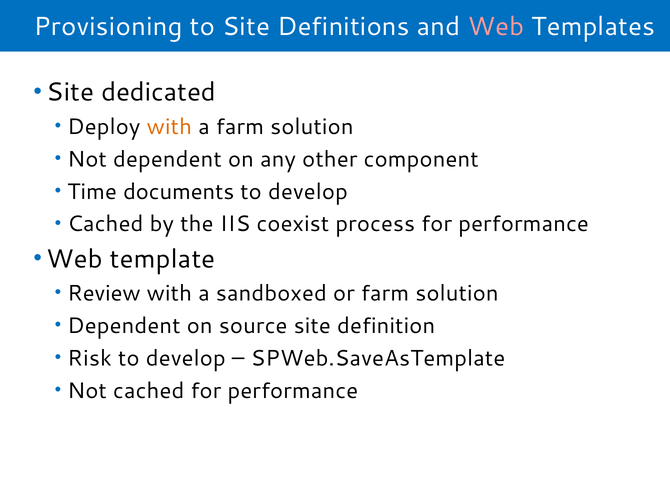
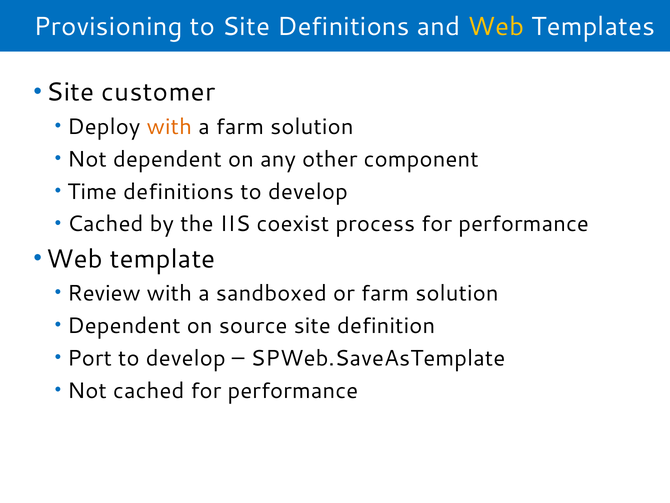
Web colour: pink -> yellow (496, 26)
dedicated: dedicated -> customer (158, 92)
Time documents: documents -> definitions (179, 191)
Risk: Risk -> Port (90, 358)
